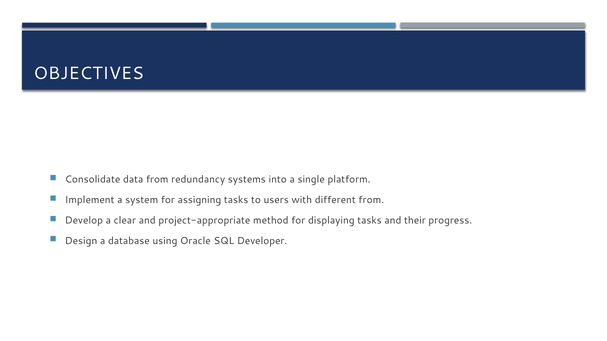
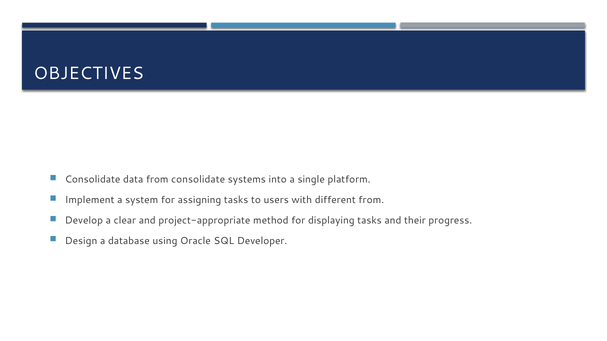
from redundancy: redundancy -> consolidate (198, 180)
